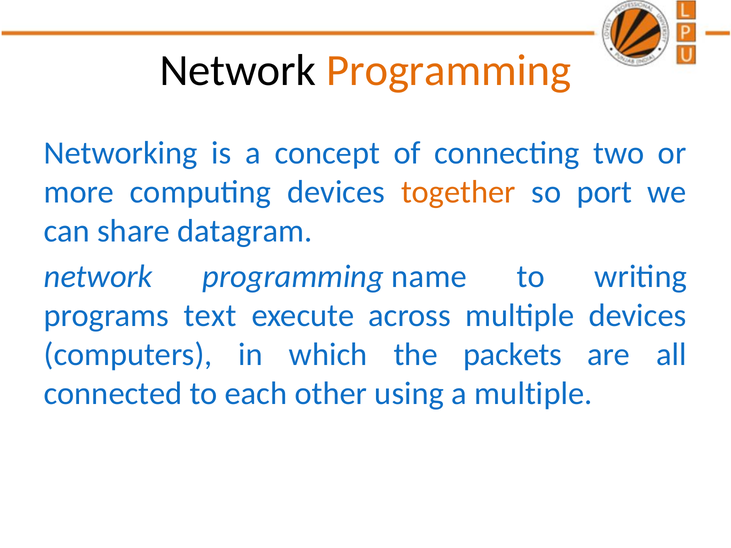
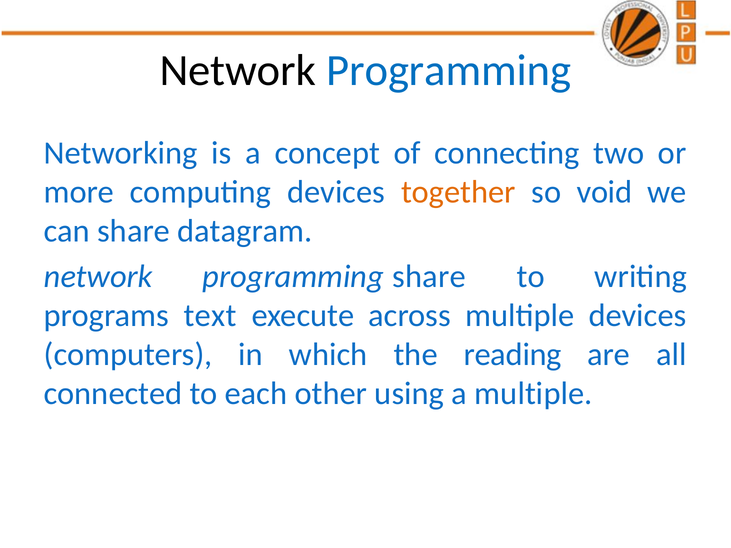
Programming colour: orange -> blue (449, 71)
port: port -> void (604, 192)
programming name: name -> share (429, 277)
packets: packets -> reading (513, 355)
